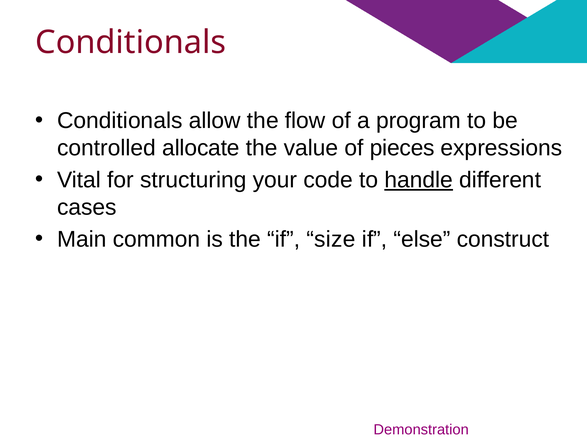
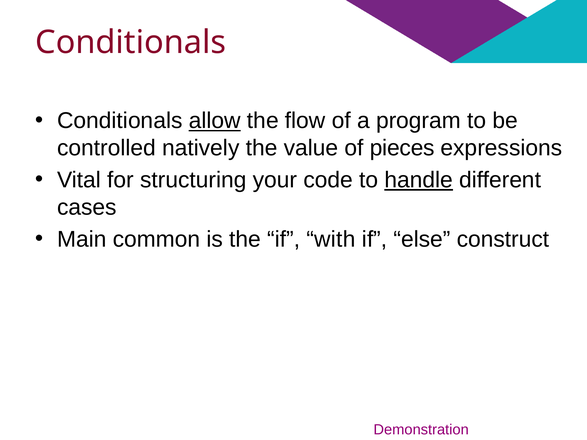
allow underline: none -> present (215, 121)
allocate: allocate -> natively (201, 148)
size: size -> with (331, 239)
